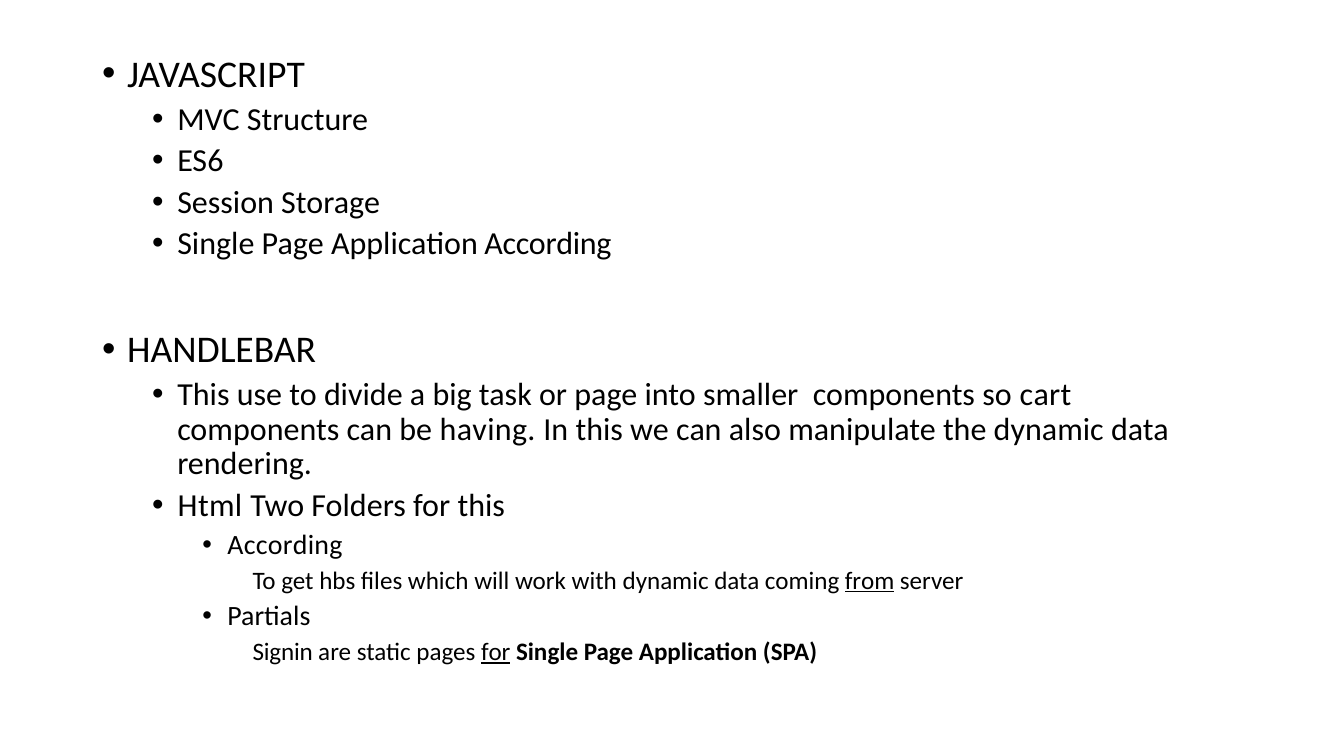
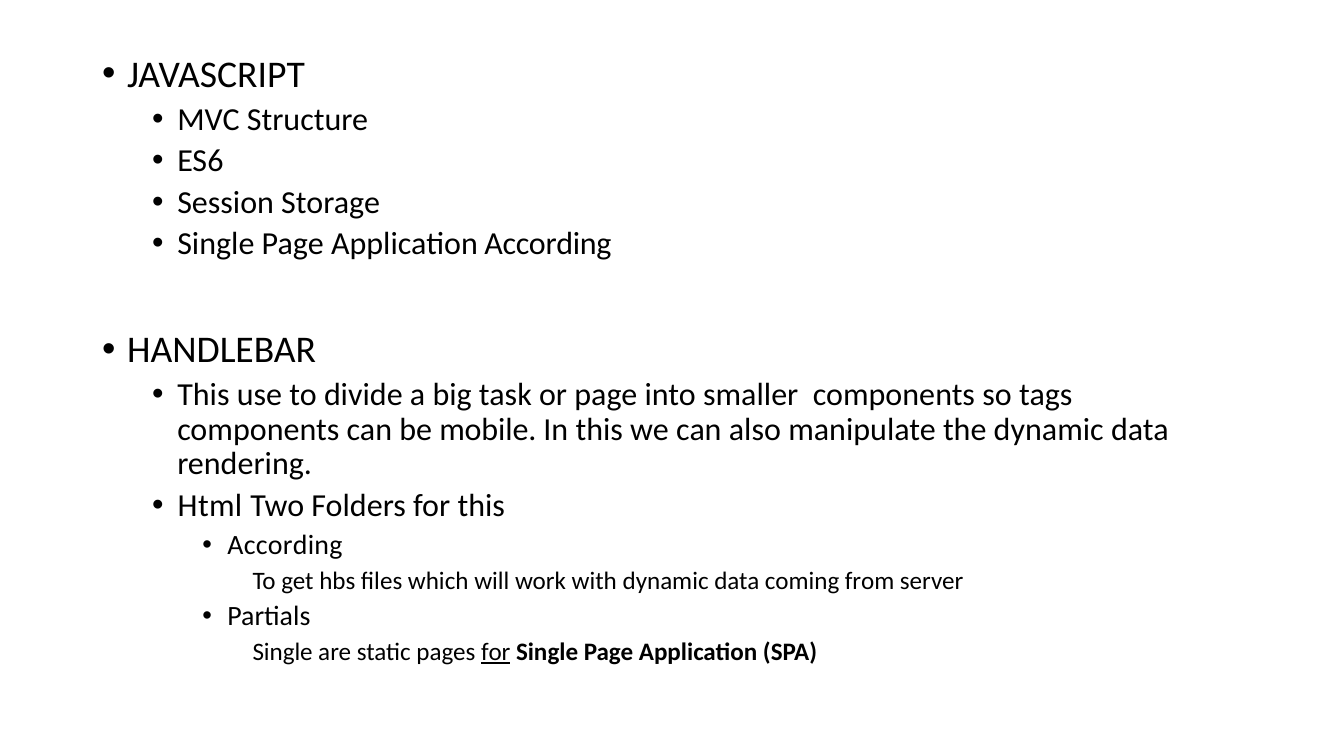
cart: cart -> tags (1046, 395)
having: having -> mobile (488, 429)
from underline: present -> none (870, 581)
Signin: Signin -> Single (283, 652)
